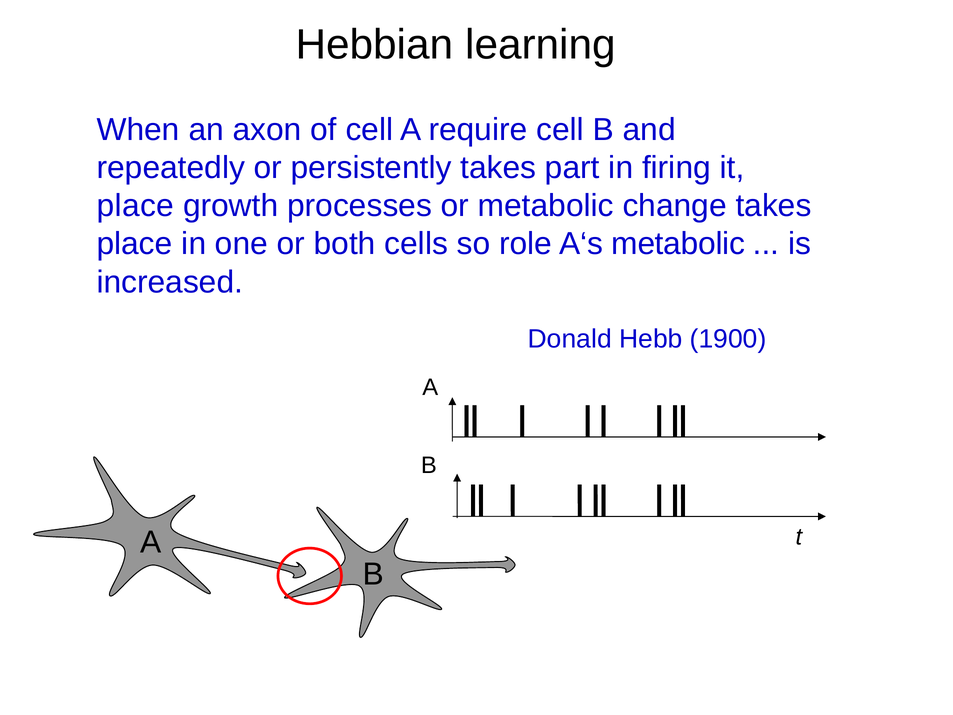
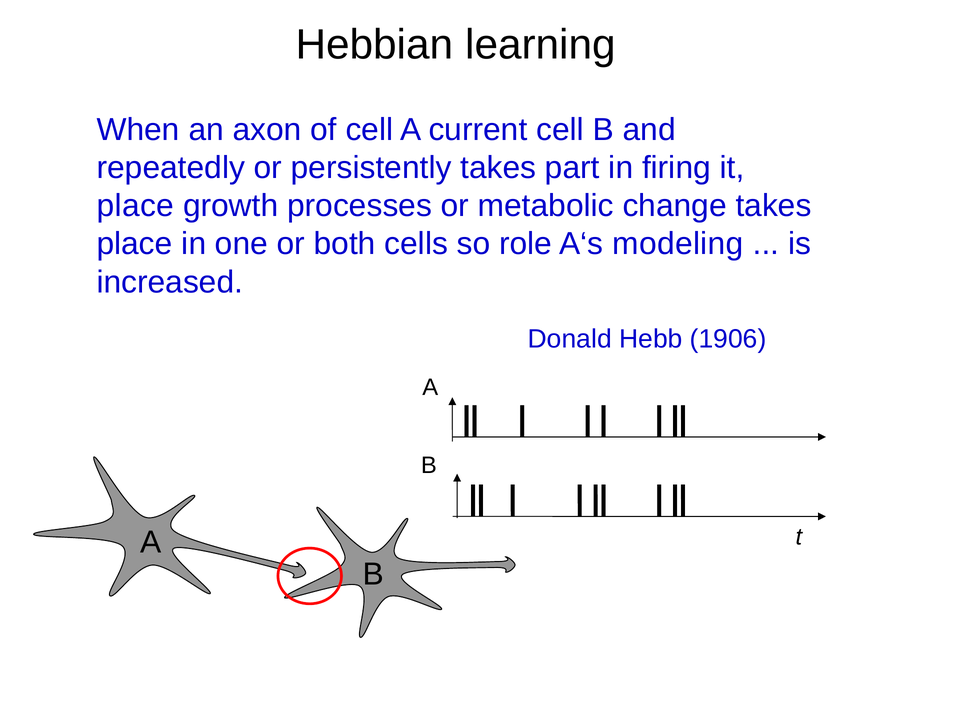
require: require -> current (478, 129)
A‘s metabolic: metabolic -> modeling (678, 244)
1900: 1900 -> 1906 (728, 339)
